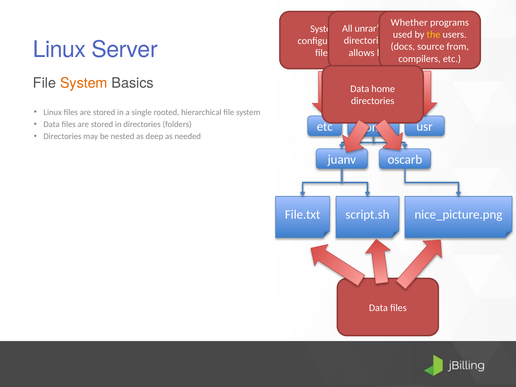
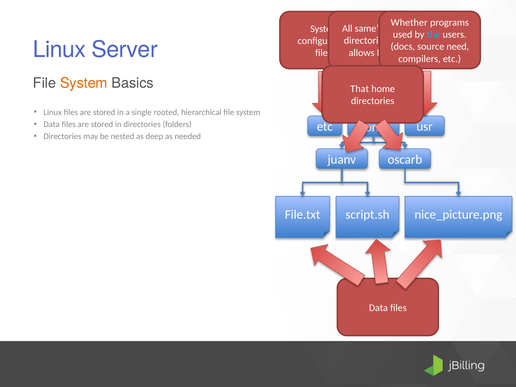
unrar: unrar -> same (367, 29)
the colour: yellow -> light blue (433, 35)
from: from -> need (458, 47)
Data: Data -> That (360, 89)
